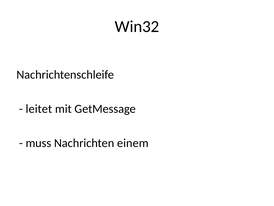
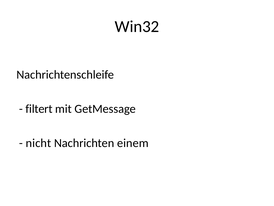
leitet: leitet -> filtert (39, 109)
muss: muss -> nicht (38, 143)
